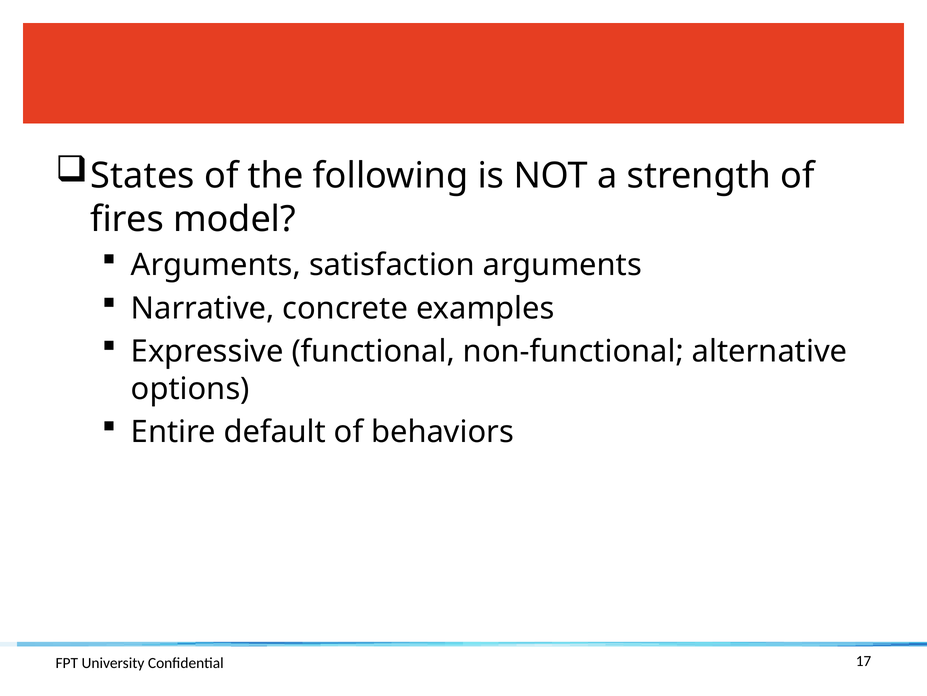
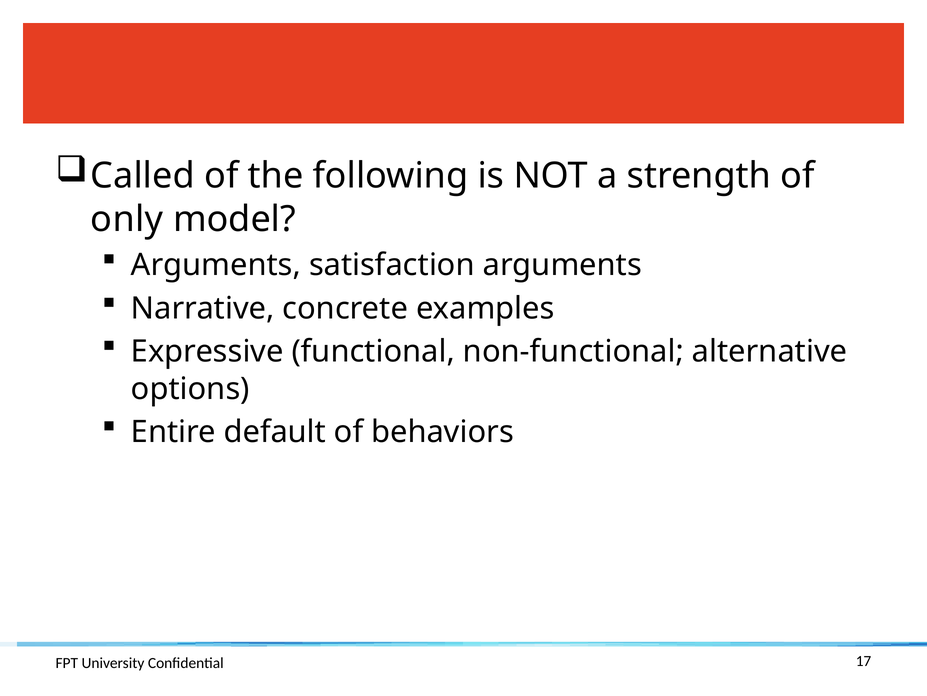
States: States -> Called (143, 176)
fires: fires -> only (127, 219)
